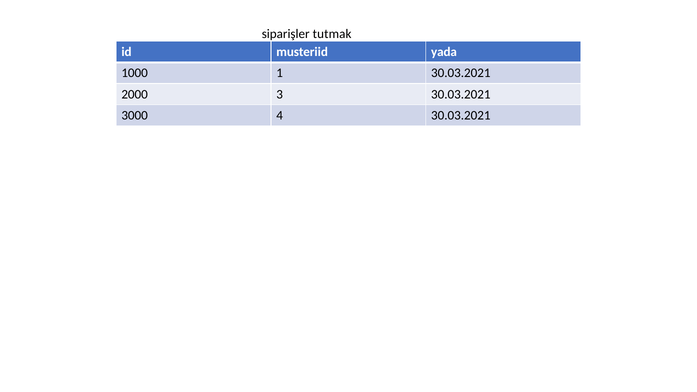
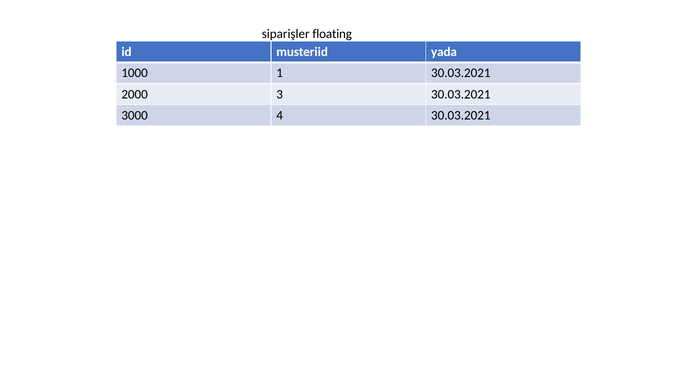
tutmak: tutmak -> floating (332, 34)
